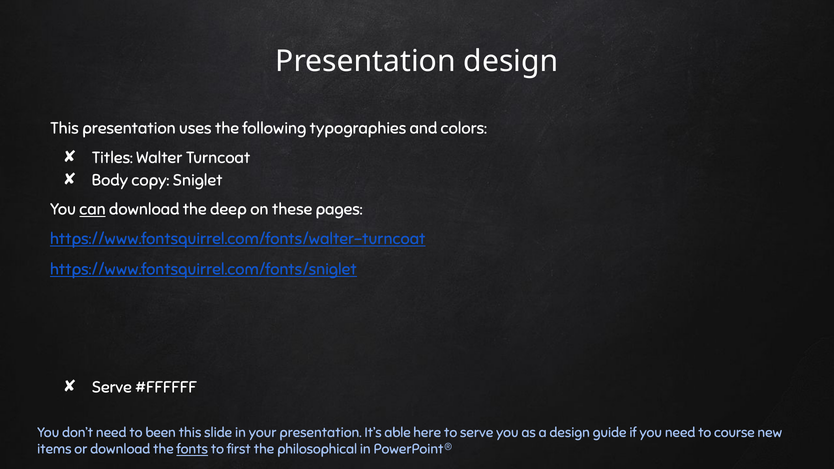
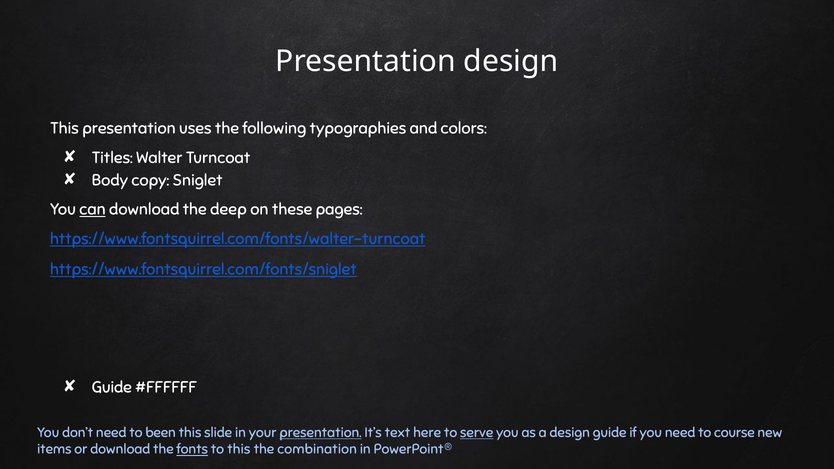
Serve: Serve -> Guide (112, 388)
presentation underline: none -> present (321, 433)
able: able -> text (397, 433)
serve underline: none -> present (477, 433)
to first: first -> this (239, 450)
philosophical: philosophical -> combination (317, 450)
